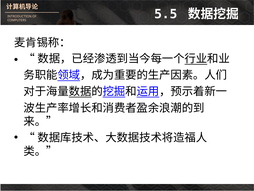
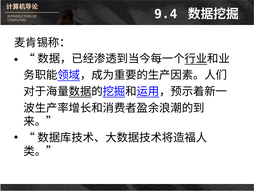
5.5: 5.5 -> 9.4 (166, 14)
